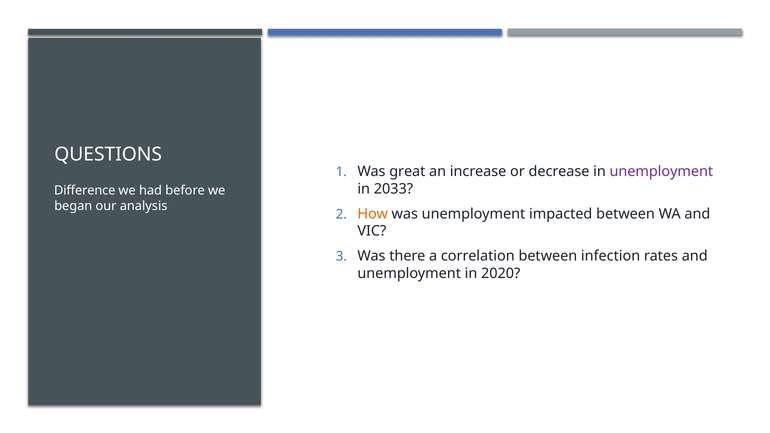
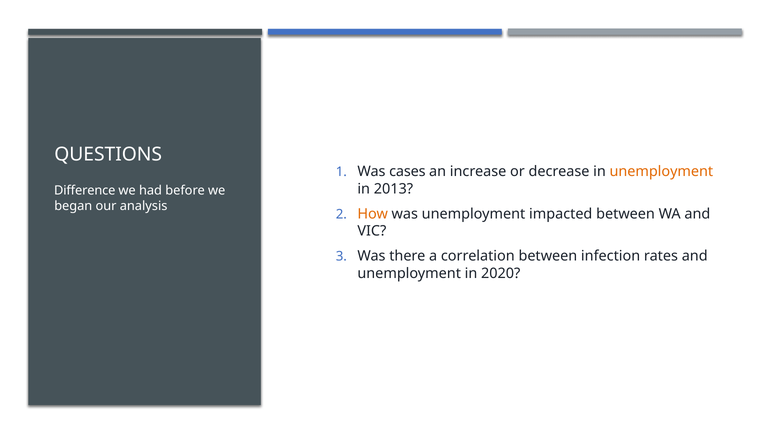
great: great -> cases (407, 172)
unemployment colour: purple -> orange (661, 172)
2033: 2033 -> 2013 (393, 189)
